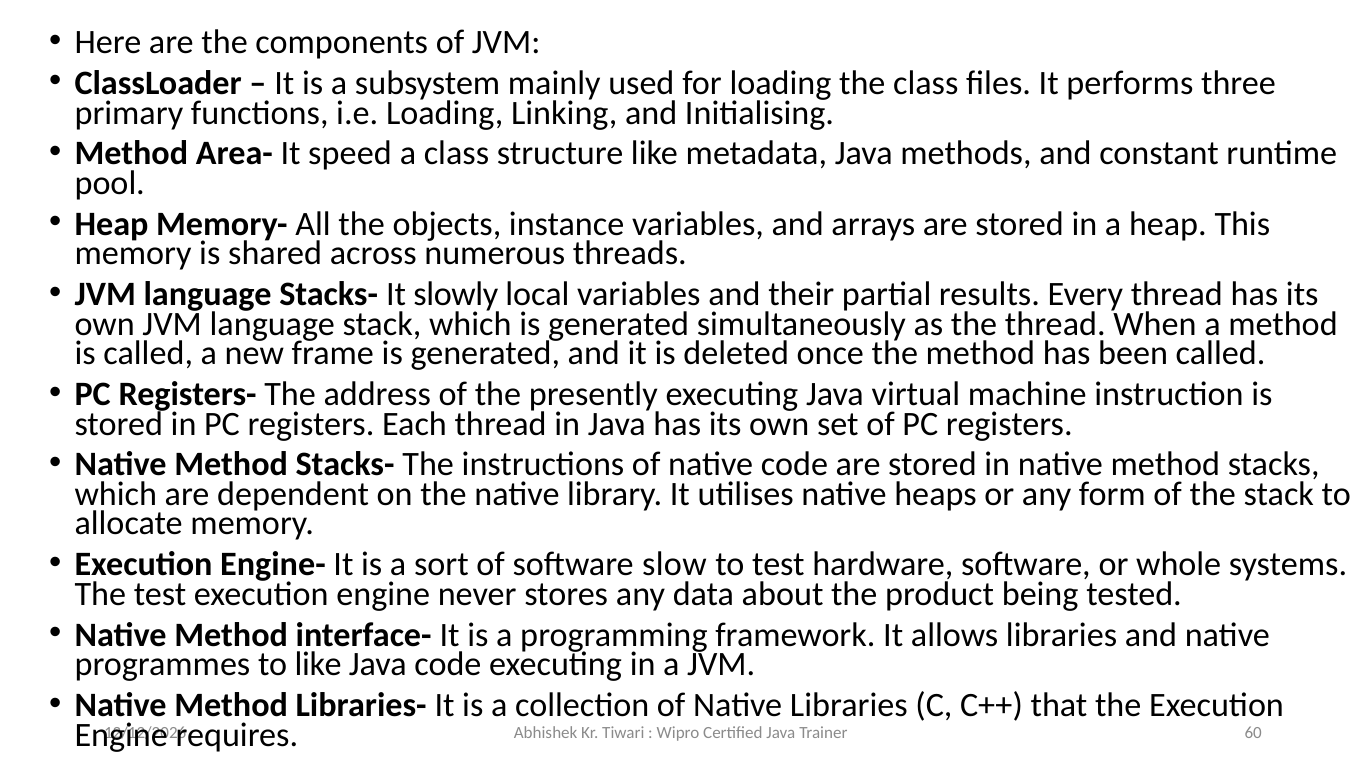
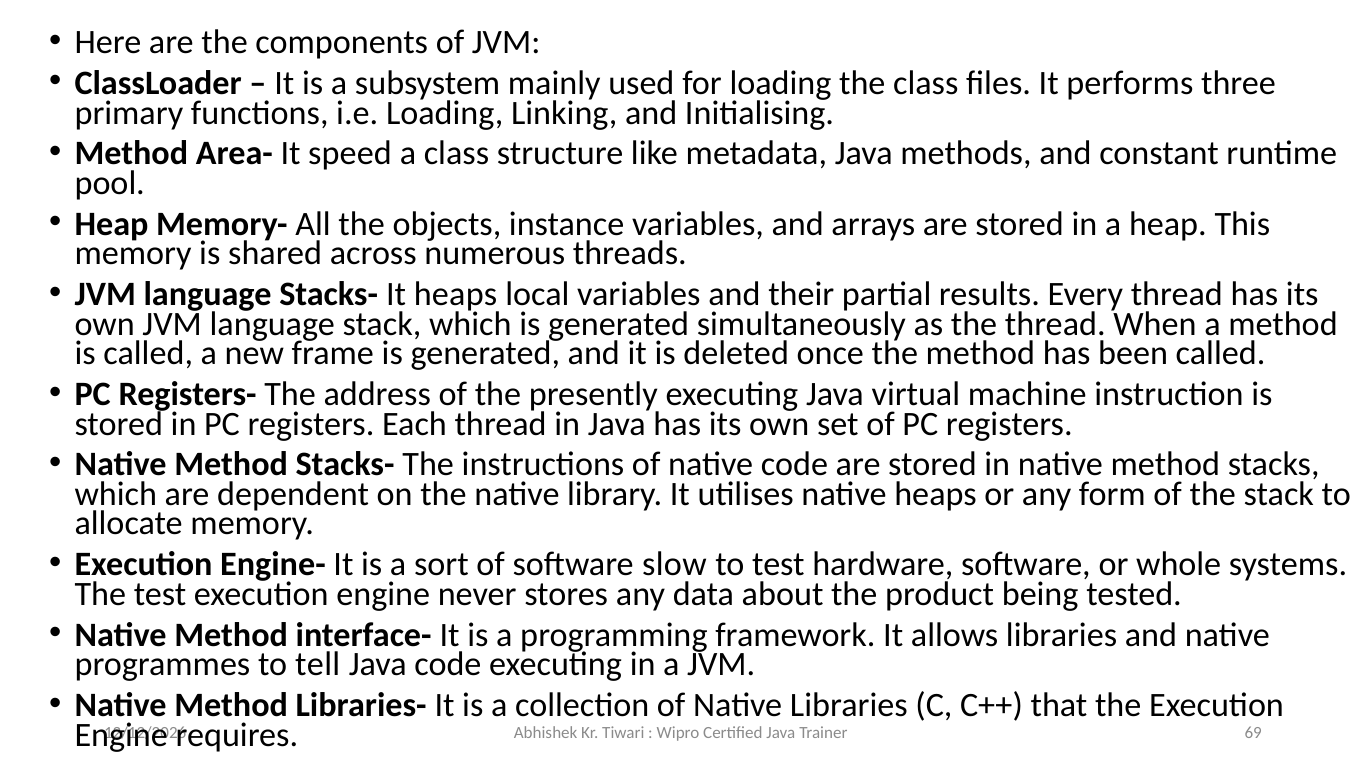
It slowly: slowly -> heaps (456, 295)
to like: like -> tell (318, 665)
60: 60 -> 69 (1253, 734)
